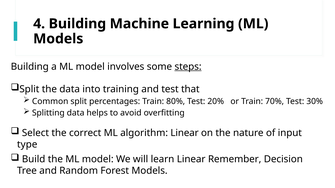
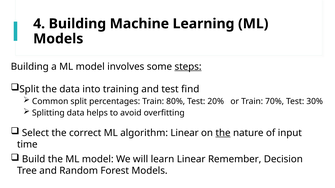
that: that -> find (190, 89)
the underline: none -> present (223, 133)
type: type -> time (27, 145)
